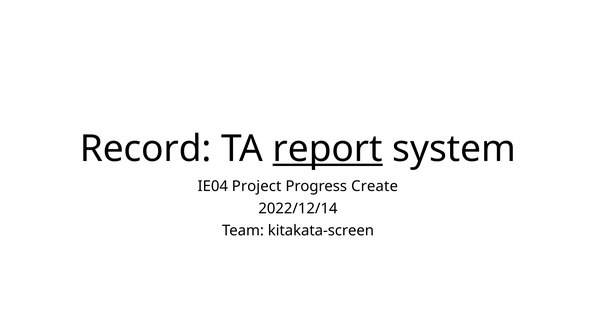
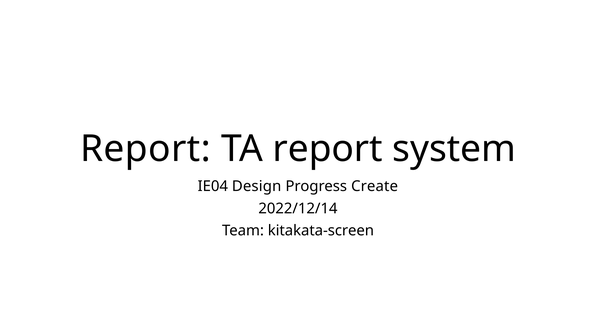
Record: Record -> Report (145, 149)
report underline: present -> none (328, 149)
Project: Project -> Design (257, 186)
